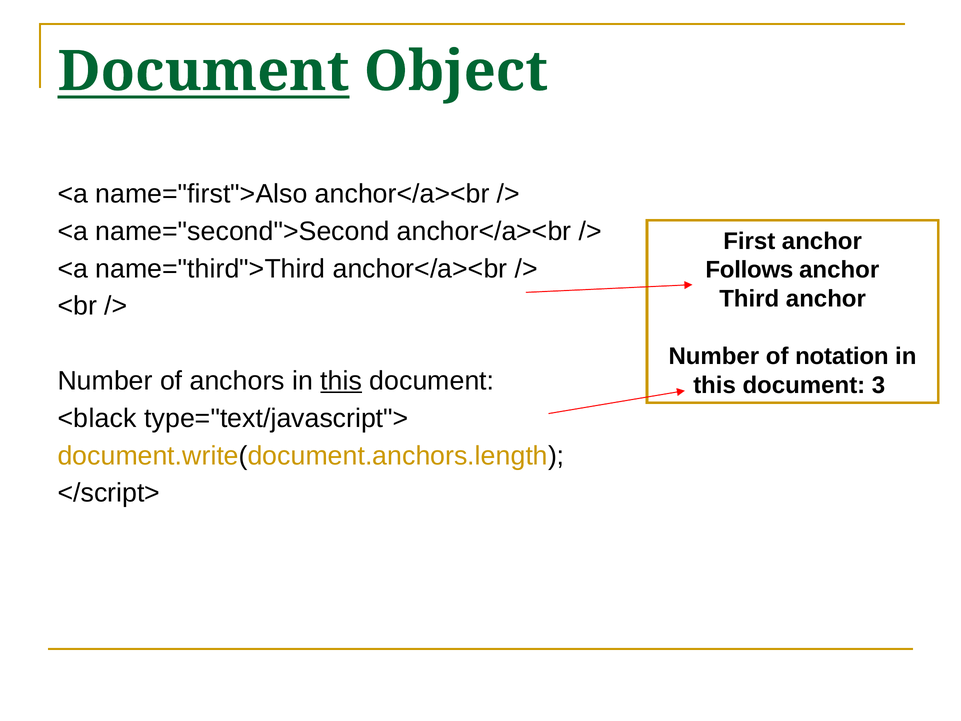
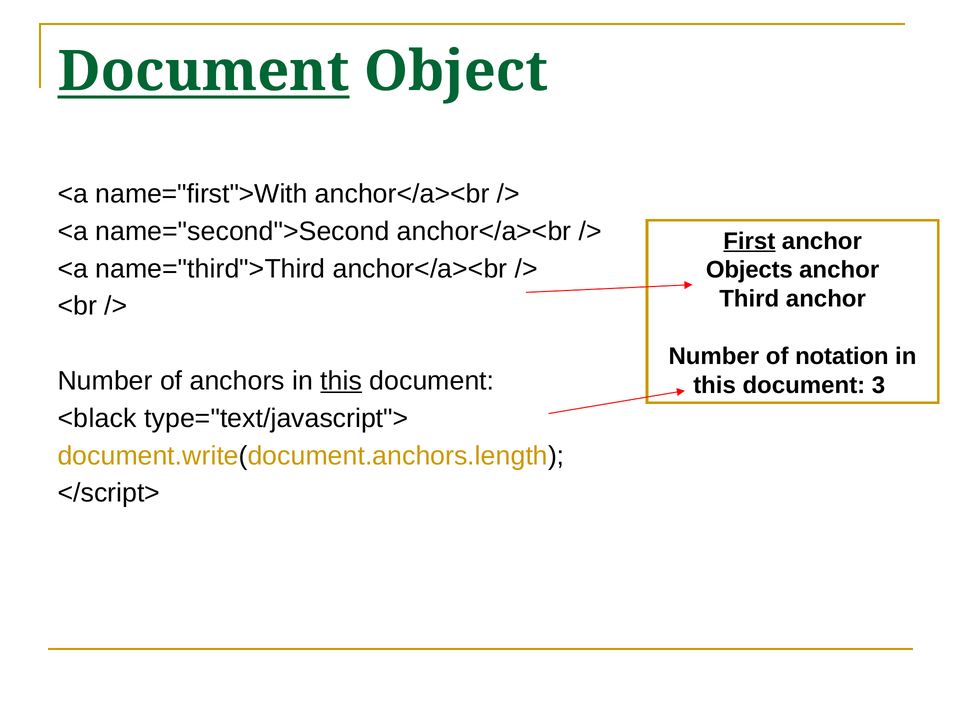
name="first">Also: name="first">Also -> name="first">With (202, 194)
First underline: none -> present (749, 241)
Follows: Follows -> Objects (749, 270)
